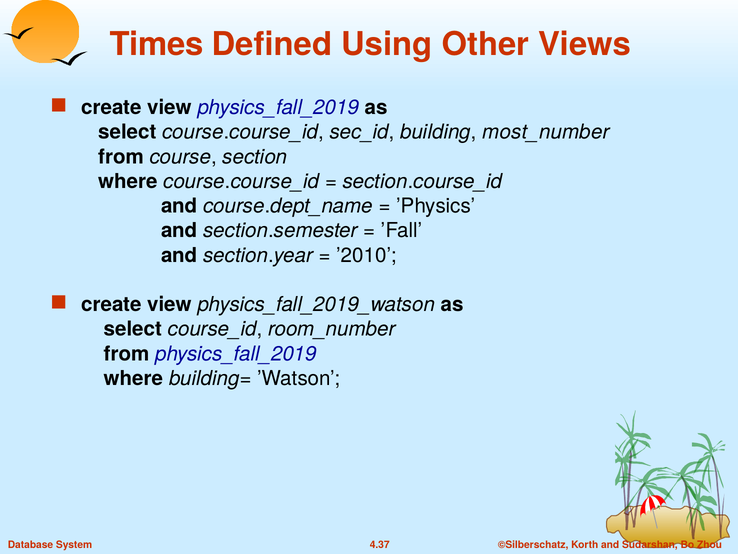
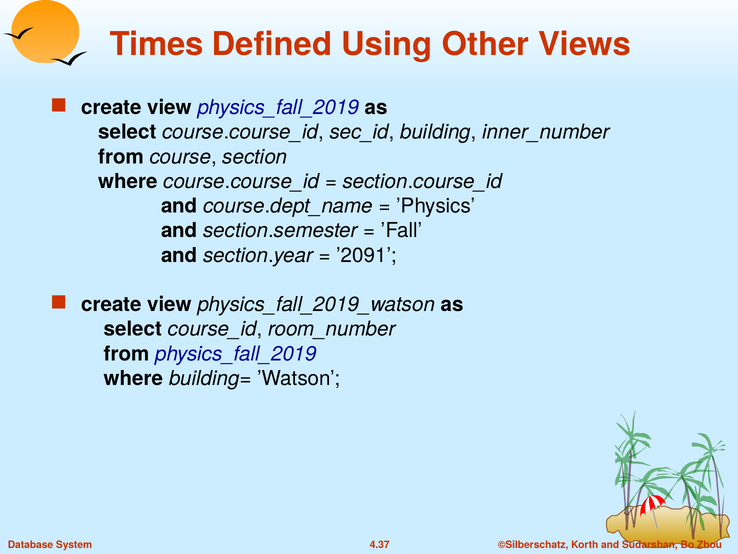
most_number: most_number -> inner_number (546, 132)
’2010: ’2010 -> ’2091 (367, 255)
